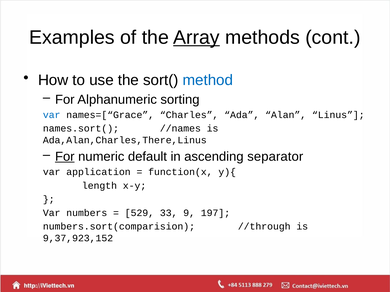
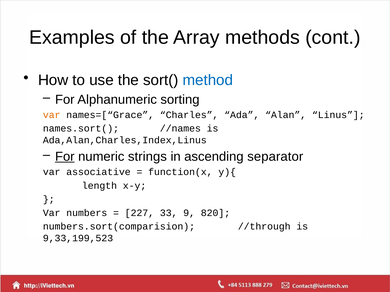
Array underline: present -> none (196, 37)
var colour: blue -> orange (52, 115)
Ada,Alan,Charles,There,Linus: Ada,Alan,Charles,There,Linus -> Ada,Alan,Charles,Index,Linus (125, 140)
default: default -> strings (147, 157)
application: application -> associative (98, 172)
529: 529 -> 227 (139, 213)
197: 197 -> 820 (215, 213)
9,37,923,152: 9,37,923,152 -> 9,33,199,523 (78, 239)
